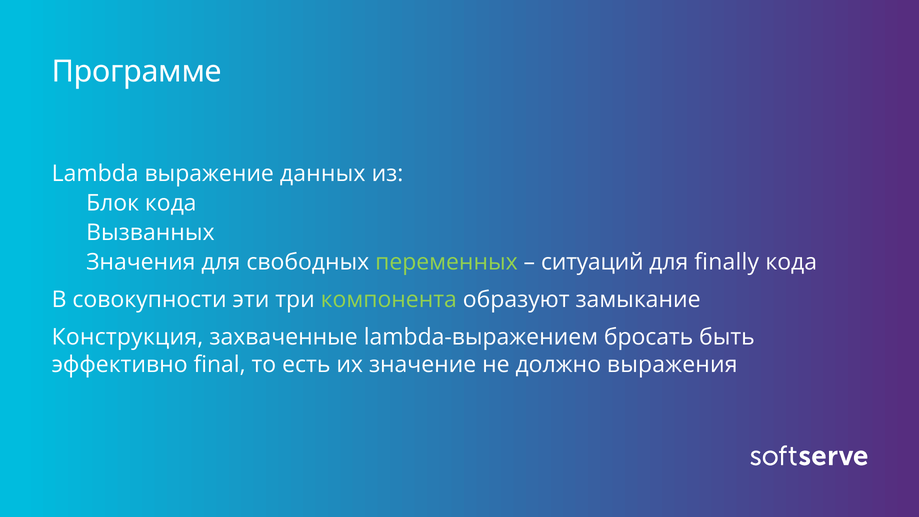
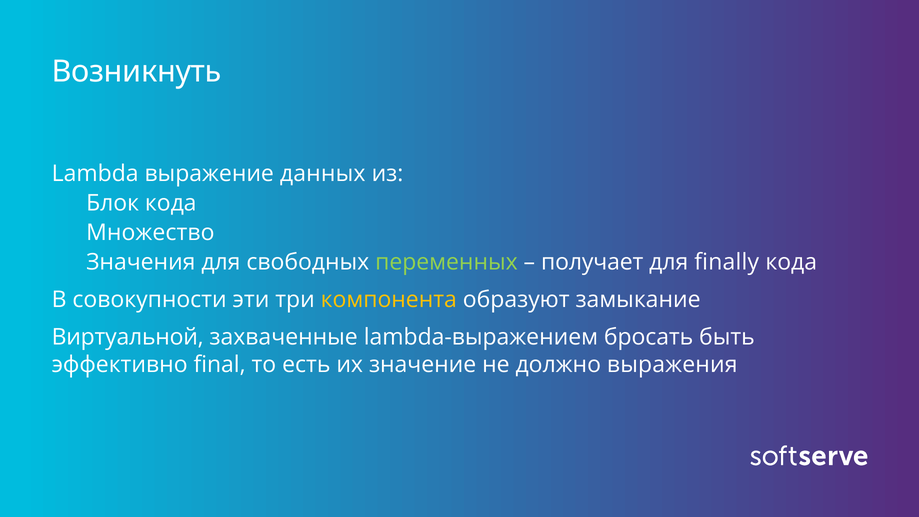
Программе: Программе -> Возникнуть (137, 71)
Вызванных: Вызванных -> Множество (150, 233)
ситуаций: ситуаций -> получает (592, 262)
компонента colour: light green -> yellow (389, 300)
Конструкция: Конструкция -> Виртуальной (128, 337)
